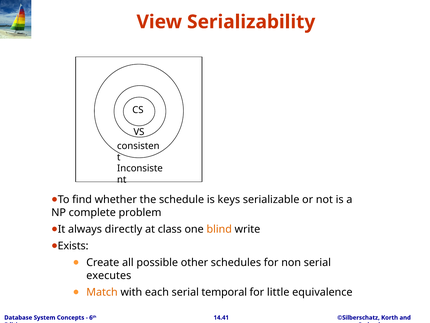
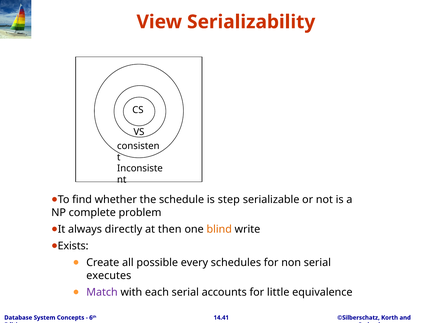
keys: keys -> step (229, 199)
class: class -> then (170, 229)
other: other -> every (194, 262)
Match colour: orange -> purple (102, 292)
temporal: temporal -> accounts (224, 292)
